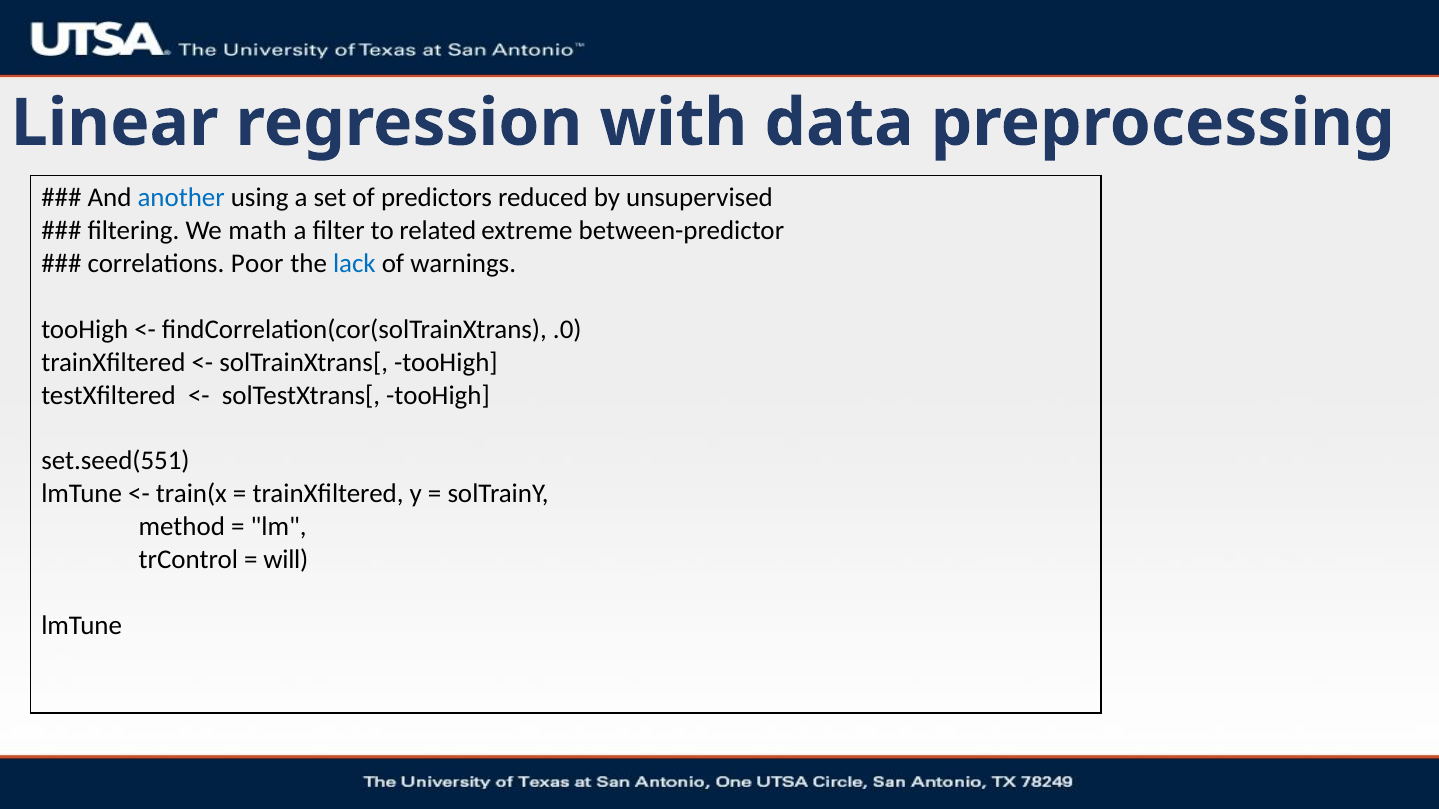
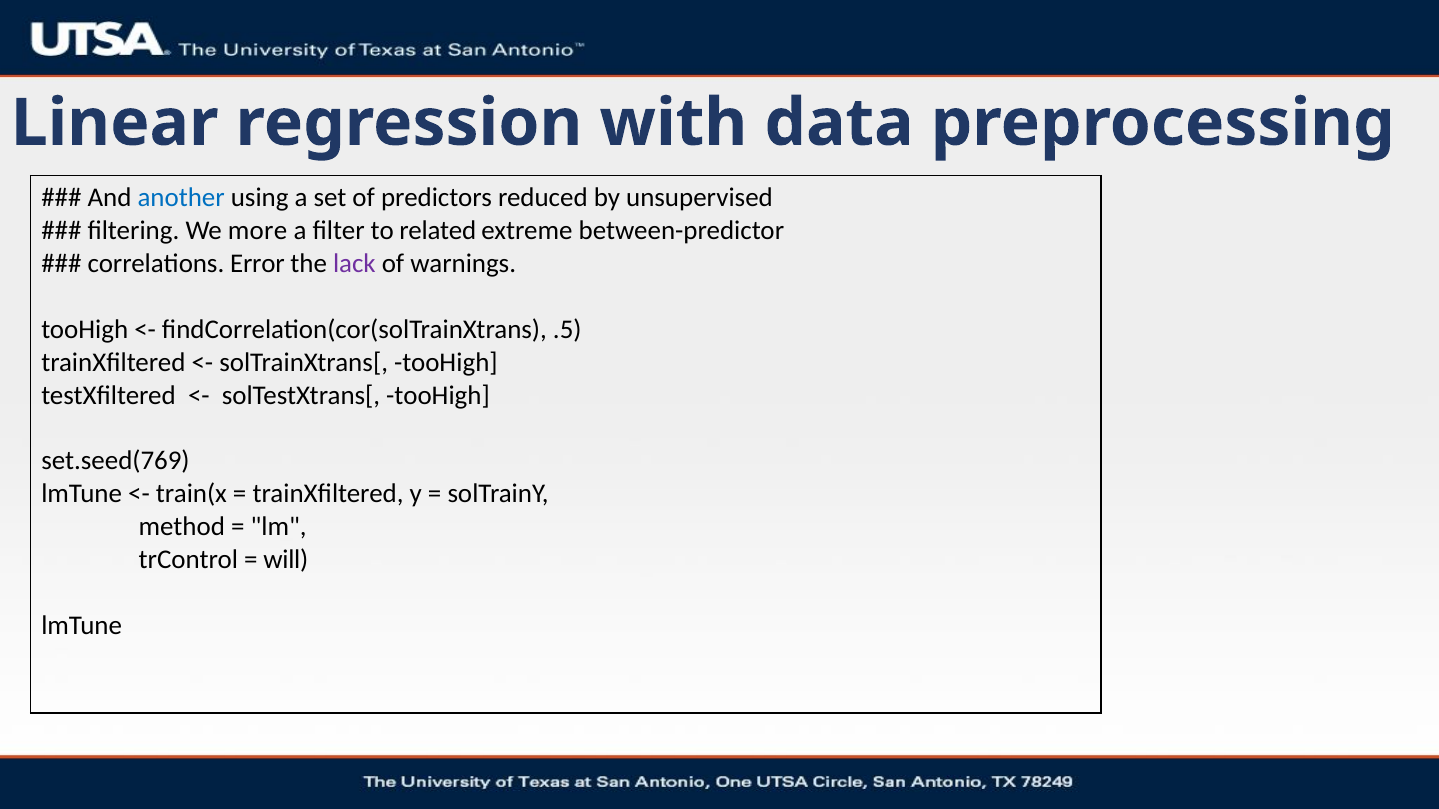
math: math -> more (258, 231)
Poor: Poor -> Error (257, 264)
lack colour: blue -> purple (354, 264)
.0: .0 -> .5 (567, 330)
set.seed(551: set.seed(551 -> set.seed(769 (115, 461)
